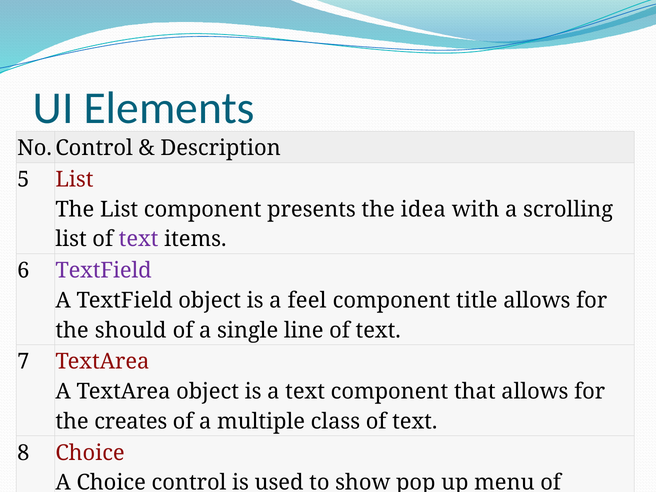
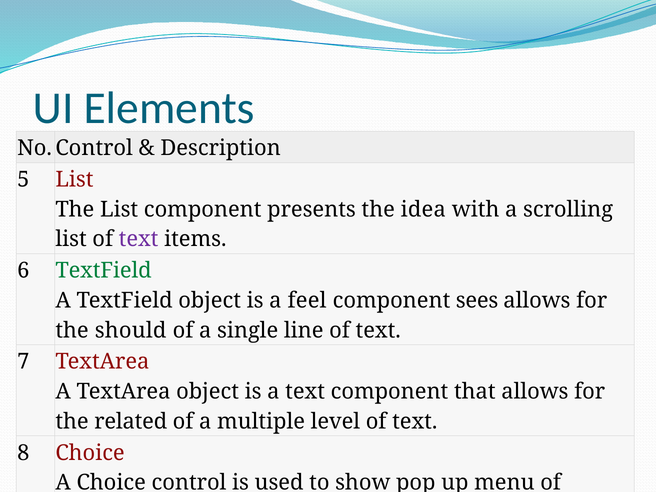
TextField colour: purple -> green (104, 271)
title: title -> sees (477, 300)
creates: creates -> related (131, 421)
class: class -> level (335, 421)
